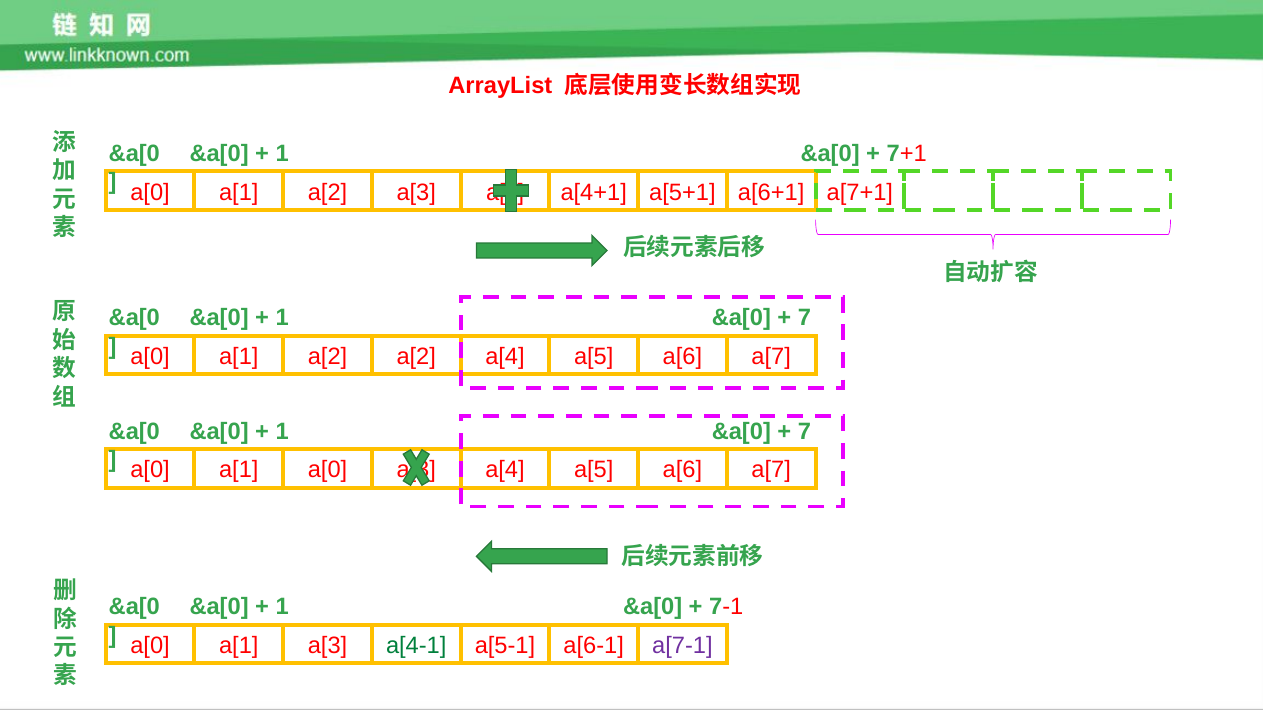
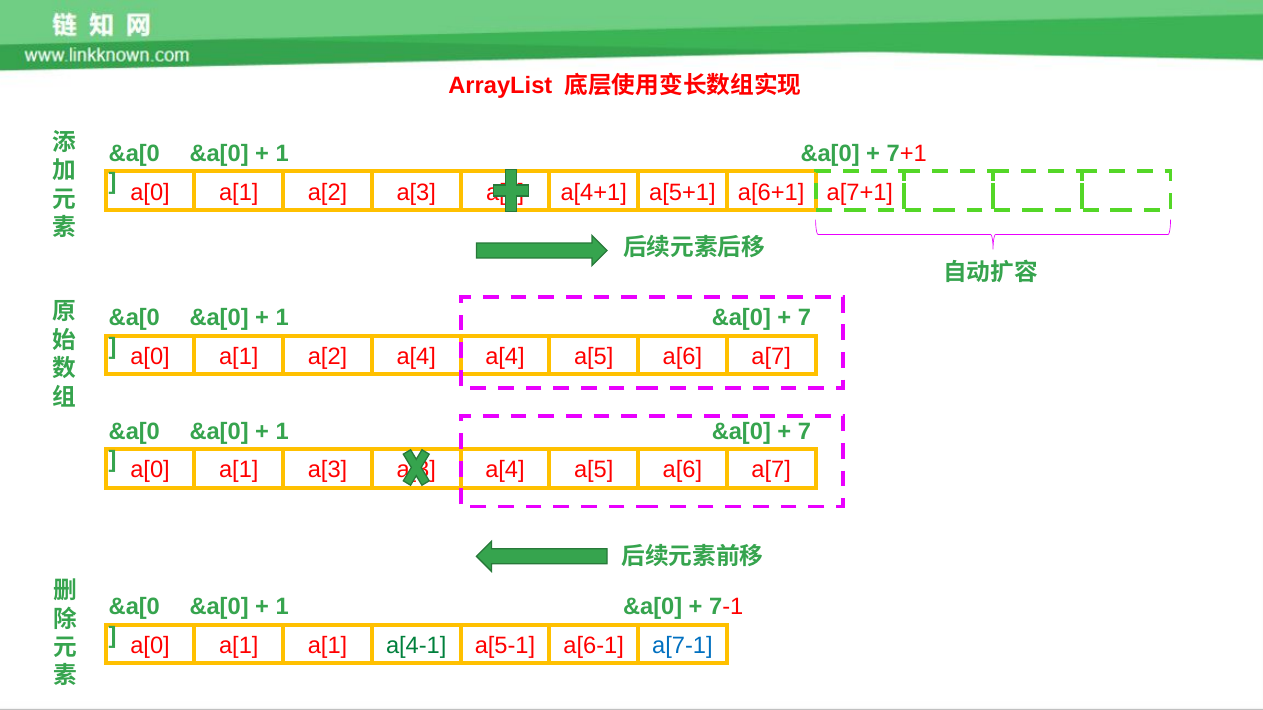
a[2 a[2: a[2 -> a[4 (416, 357)
a[1 a[0: a[0 -> a[3 (328, 470)
a[1 a[3: a[3 -> a[1 (328, 646)
a[7-1 colour: purple -> blue (682, 646)
